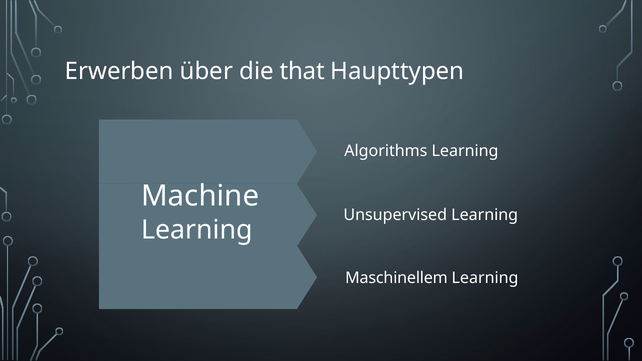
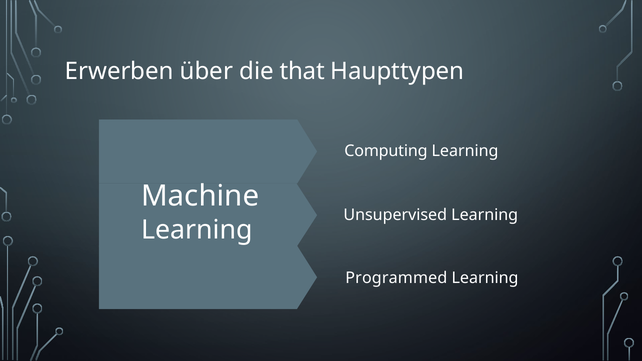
Algorithms: Algorithms -> Computing (386, 151)
Maschinellem: Maschinellem -> Programmed (396, 278)
